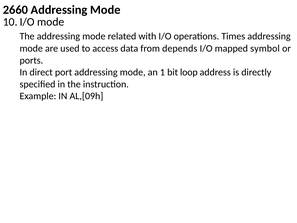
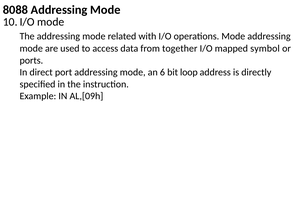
2660: 2660 -> 8088 (15, 10)
operations Times: Times -> Mode (233, 36)
depends: depends -> together (180, 48)
1: 1 -> 6 (162, 72)
